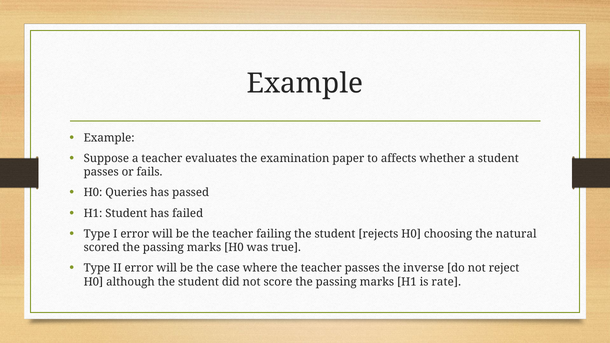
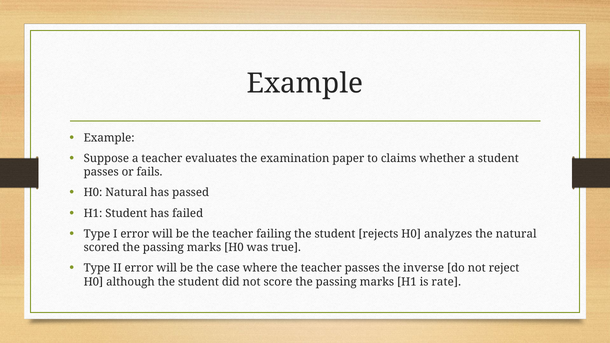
affects: affects -> claims (399, 158)
H0 Queries: Queries -> Natural (126, 193)
choosing: choosing -> analyzes (448, 234)
